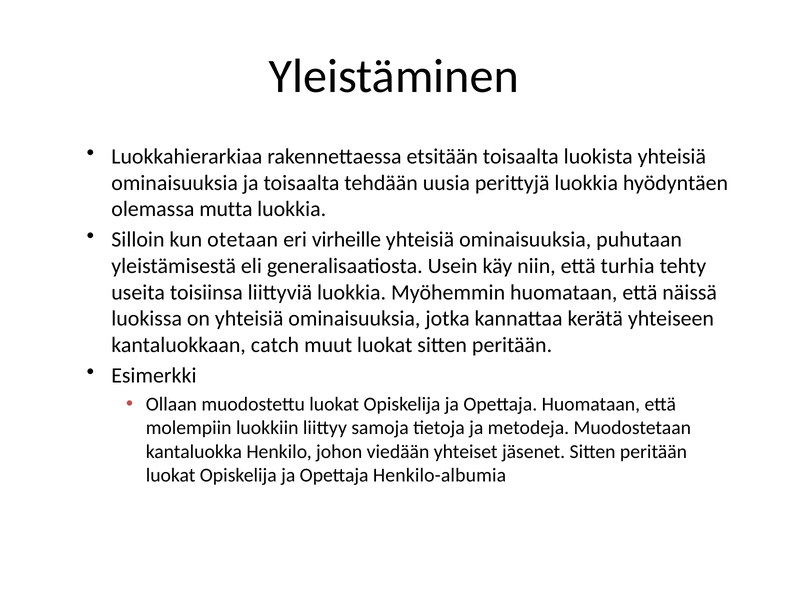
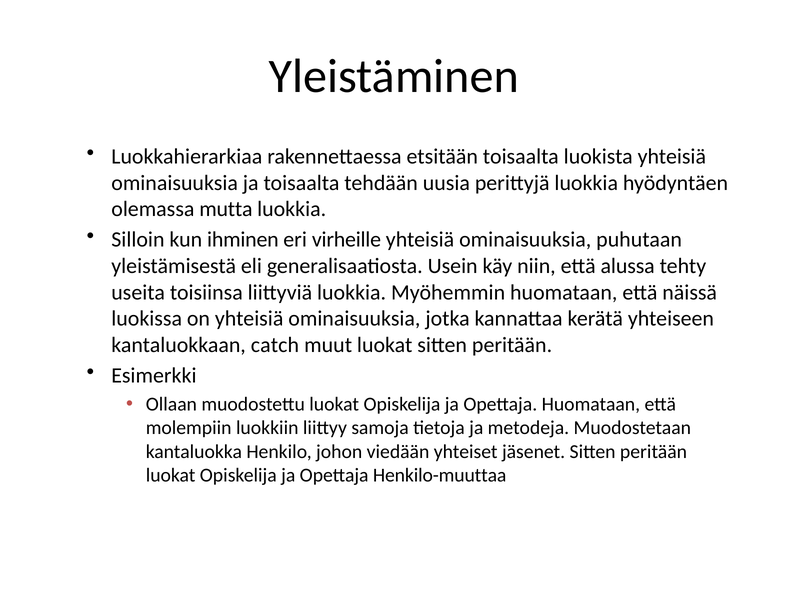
otetaan: otetaan -> ihminen (243, 240)
turhia: turhia -> alussa (628, 266)
Henkilo-albumia: Henkilo-albumia -> Henkilo-muuttaa (440, 475)
